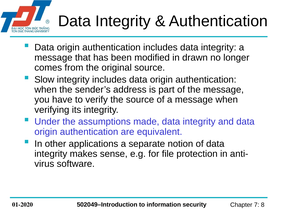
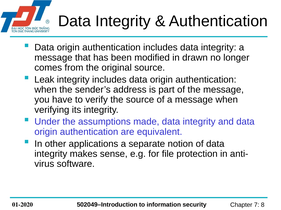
Slow: Slow -> Leak (44, 80)
